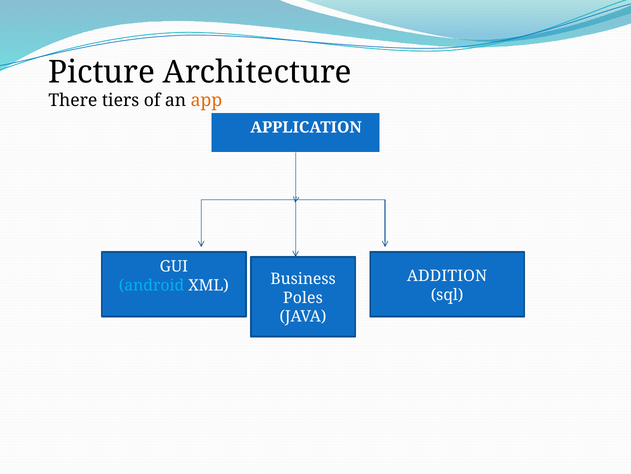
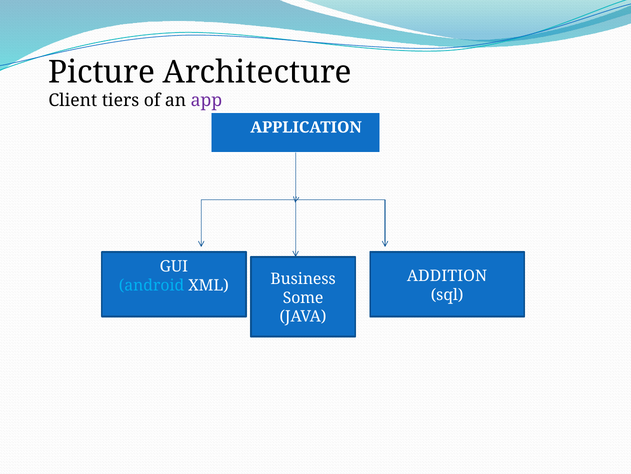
There: There -> Client (73, 101)
app colour: orange -> purple (206, 101)
Poles: Poles -> Some (303, 297)
